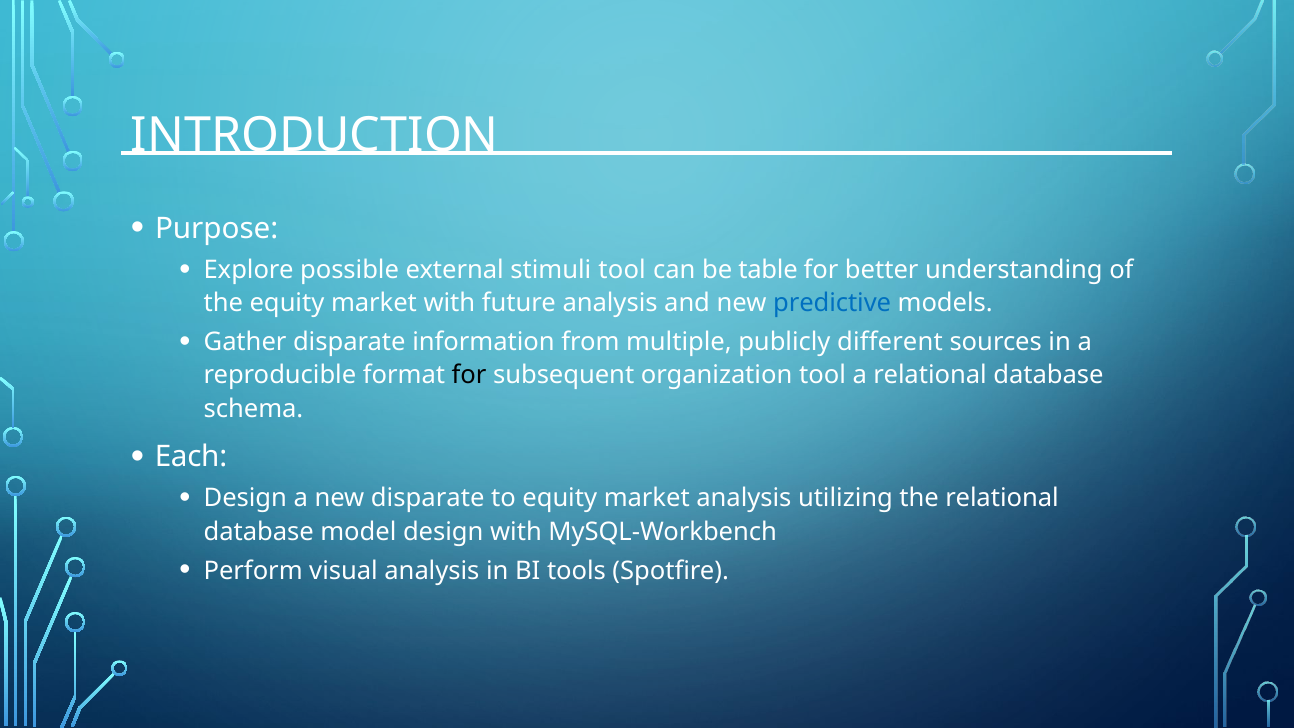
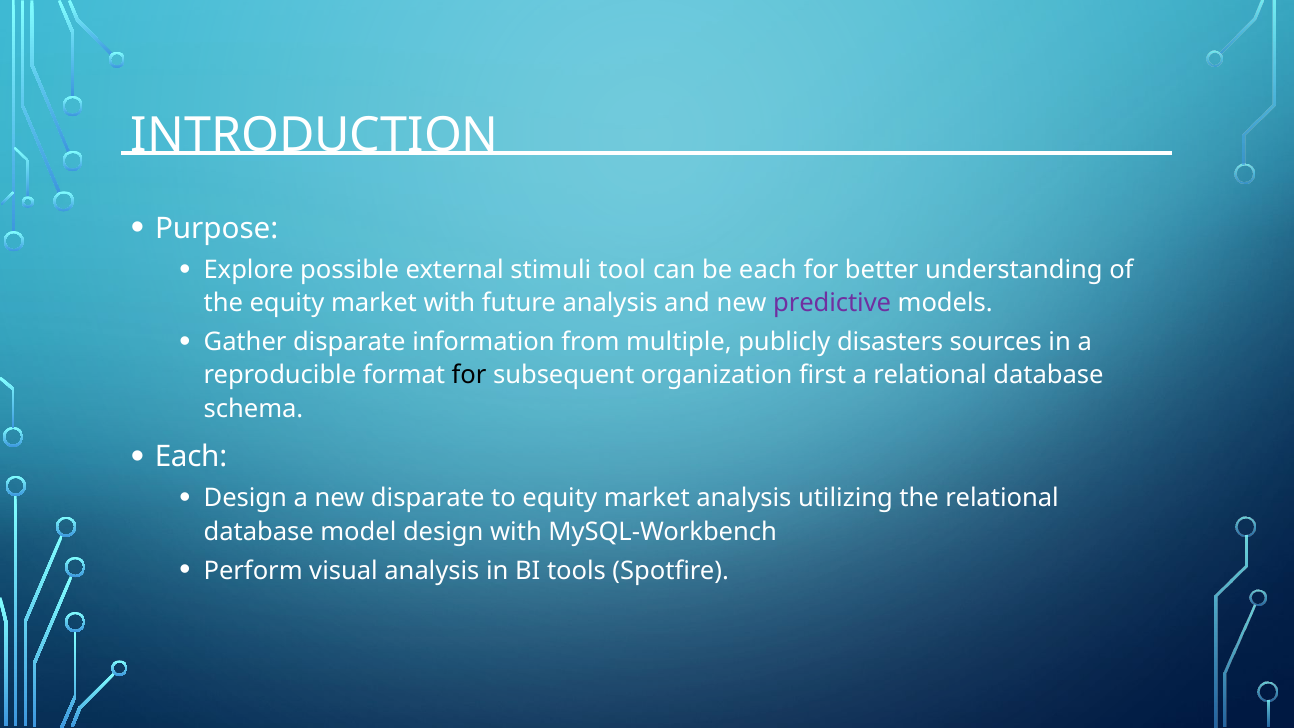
be table: table -> each (768, 270)
predictive colour: blue -> purple (832, 303)
different: different -> disasters (890, 342)
organization tool: tool -> first (823, 375)
